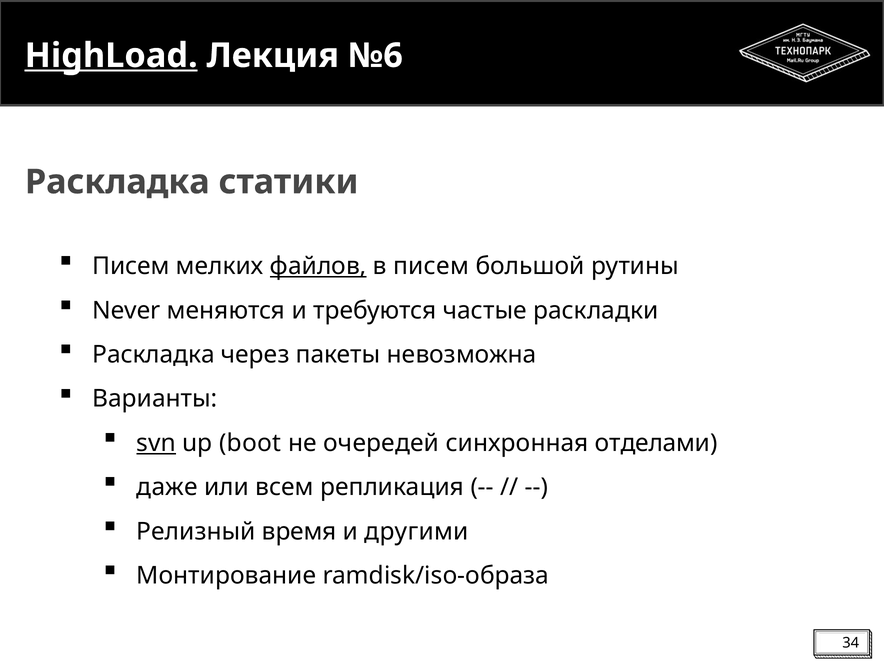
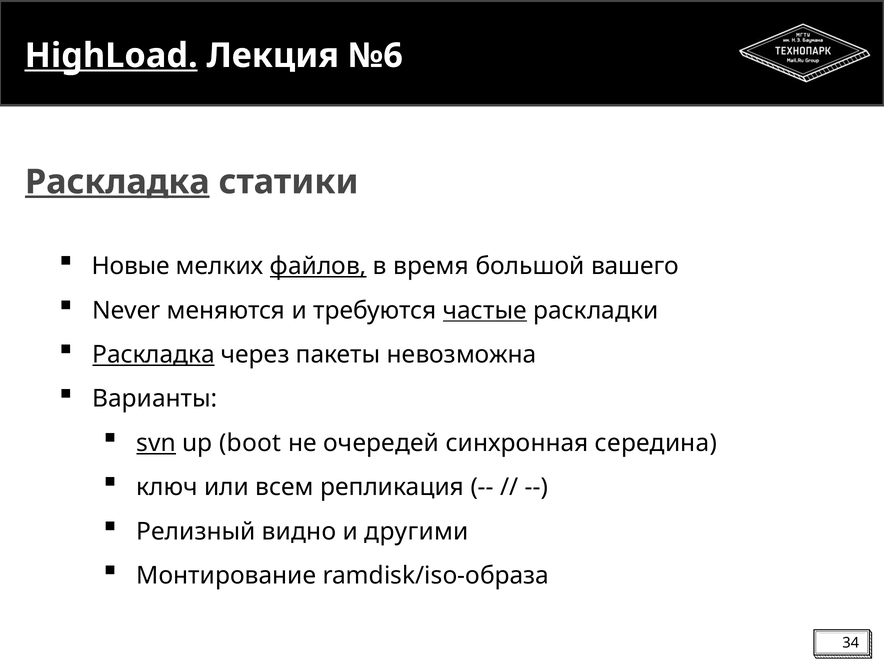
Раскладка underline: none -> present (117, 182)
Писем: Писем -> Новые (131, 266)
в писем: писем -> время (431, 266)
рутины: рутины -> вашего (635, 266)
частые underline: none -> present (485, 310)
Раскладка underline: none -> present (153, 355)
отделами: отделами -> середина (656, 443)
даже: даже -> ключ (167, 487)
время: время -> видно (299, 531)
